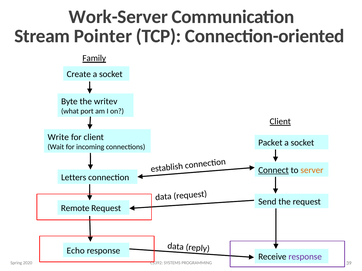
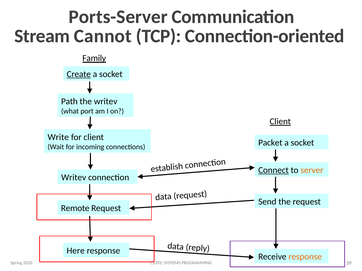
Work-Server: Work-Server -> Ports-Server (118, 17)
Pointer: Pointer -> Cannot (103, 36)
Create underline: none -> present (79, 74)
Byte: Byte -> Path (69, 101)
Letters: Letters -> Writev (74, 178)
Echo: Echo -> Here (76, 251)
response colour: purple -> orange (305, 257)
